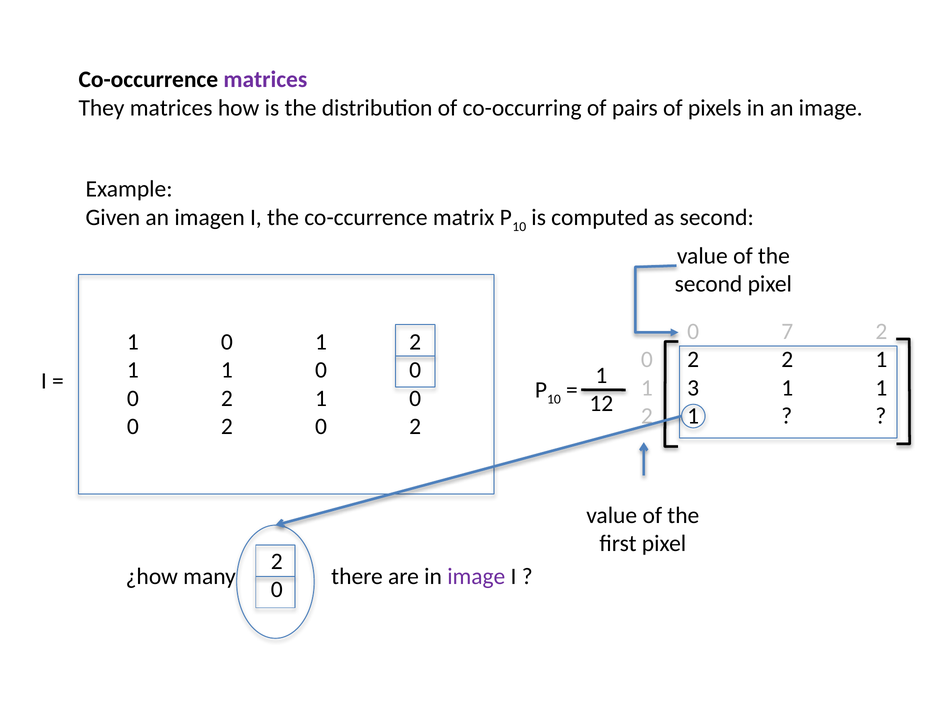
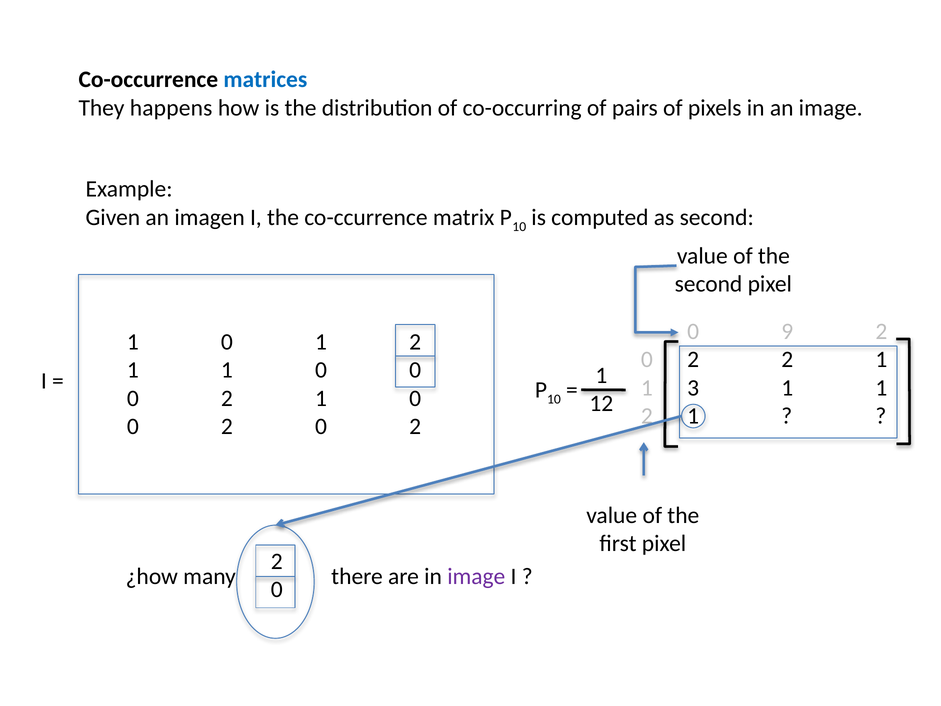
matrices colour: purple -> blue (265, 80)
They matrices: matrices -> happens (171, 108)
7: 7 -> 9 (787, 331)
